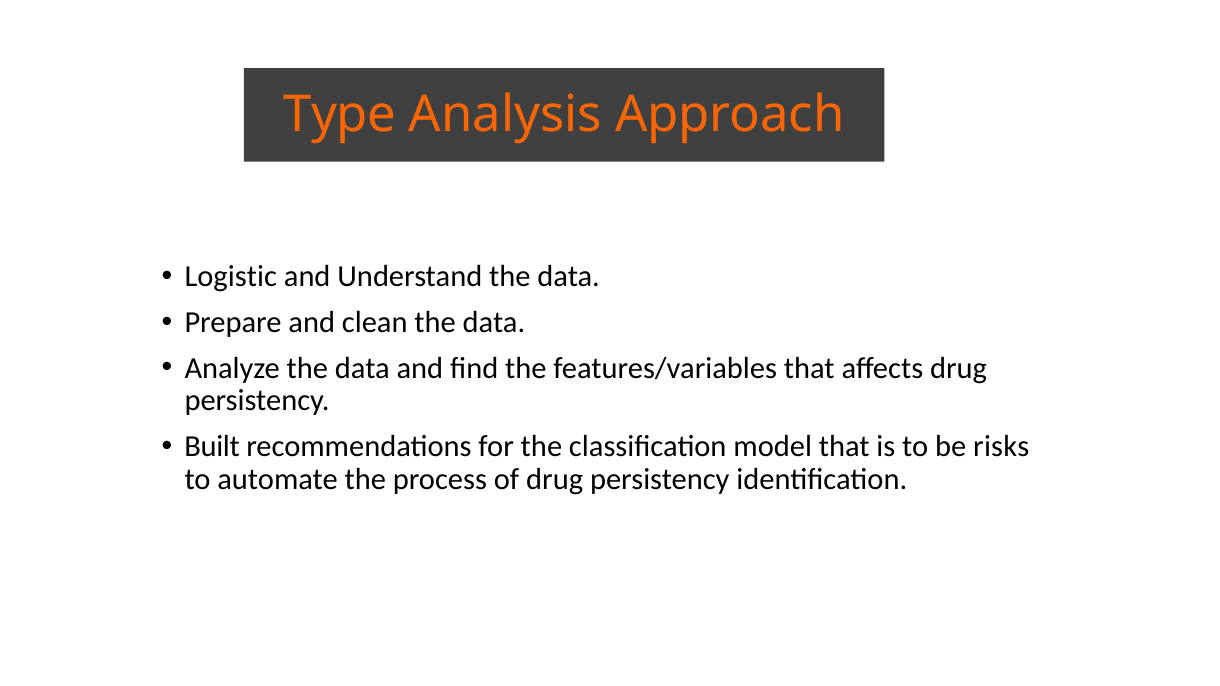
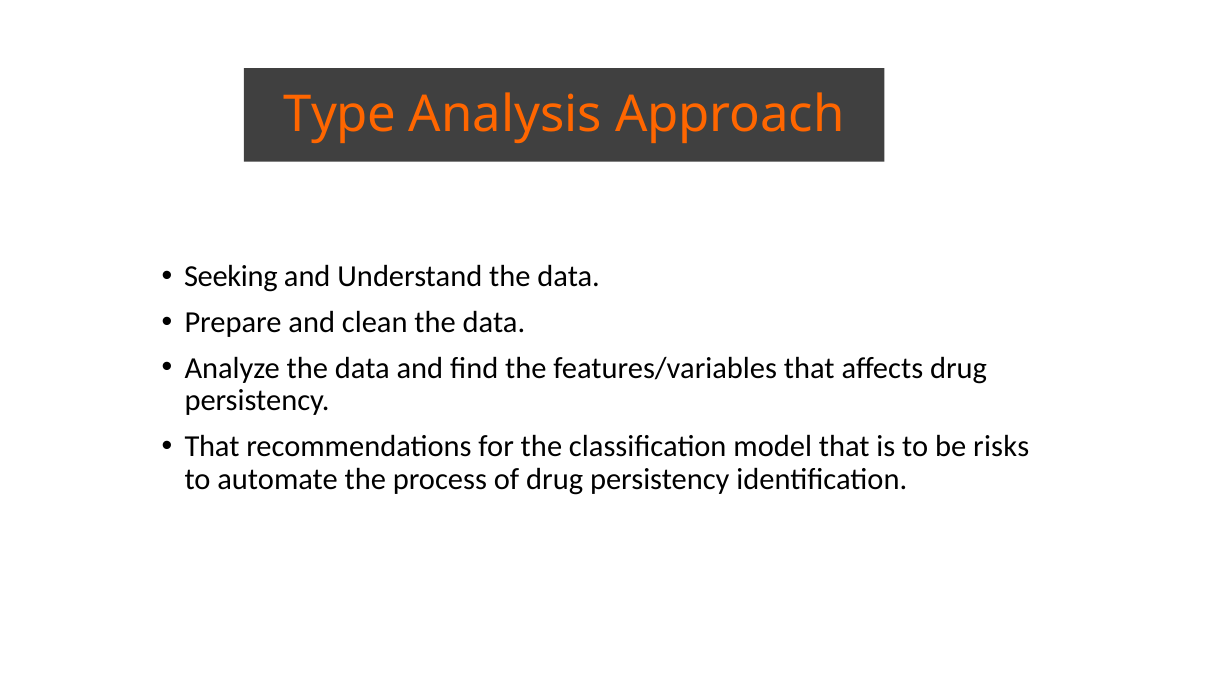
Logistic: Logistic -> Seeking (231, 277)
Built: Built -> That (212, 447)
